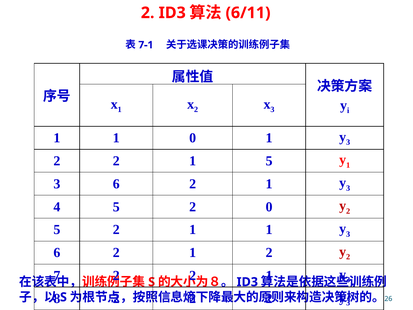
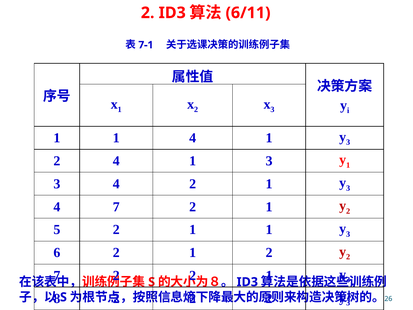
1 0: 0 -> 4 (193, 138)
2: 2 -> 4 (116, 161)
5: 5 -> 3 (269, 161)
6: 6 -> 4 (116, 184)
4 5: 5 -> 7 (116, 207)
0: 0 -> 1 (269, 207)
